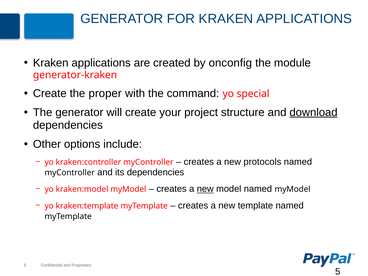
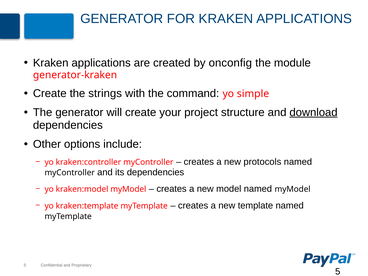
proper: proper -> strings (105, 93)
special: special -> simple (253, 94)
new underline: present -> none (205, 189)
